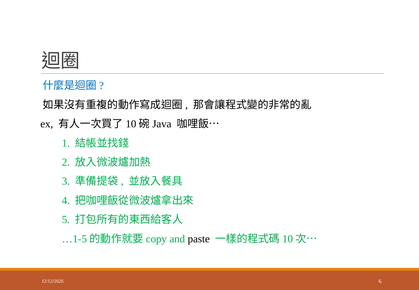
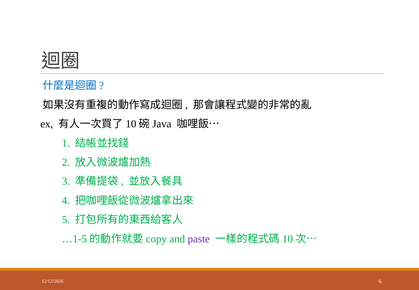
paste colour: black -> purple (199, 239)
